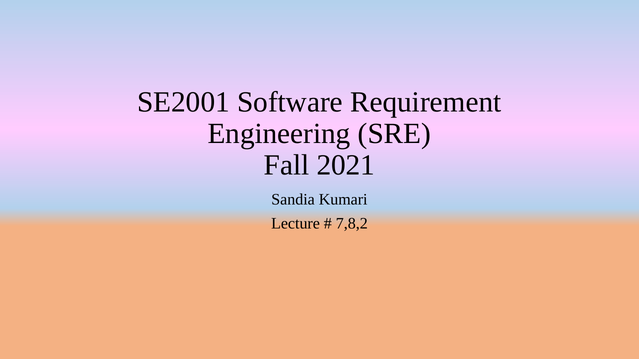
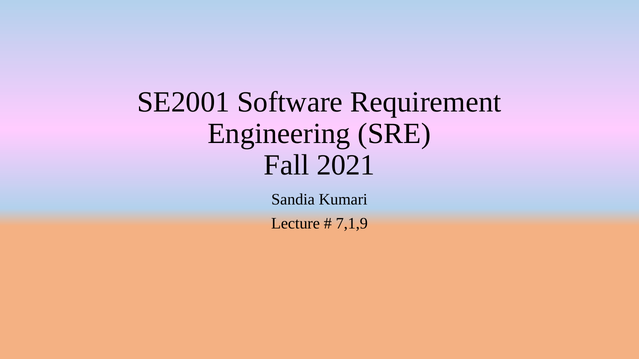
7,8,2: 7,8,2 -> 7,1,9 (352, 224)
